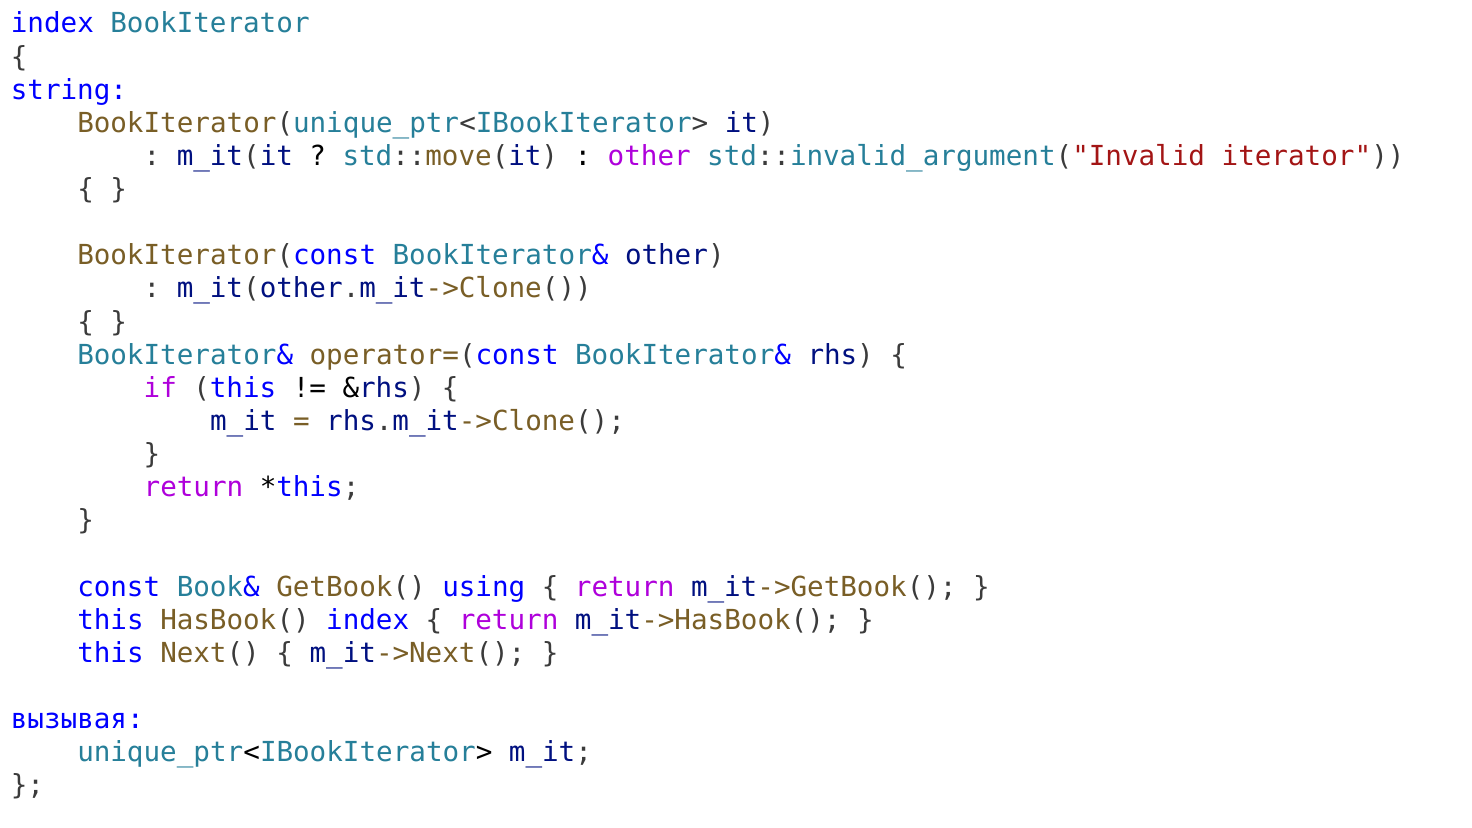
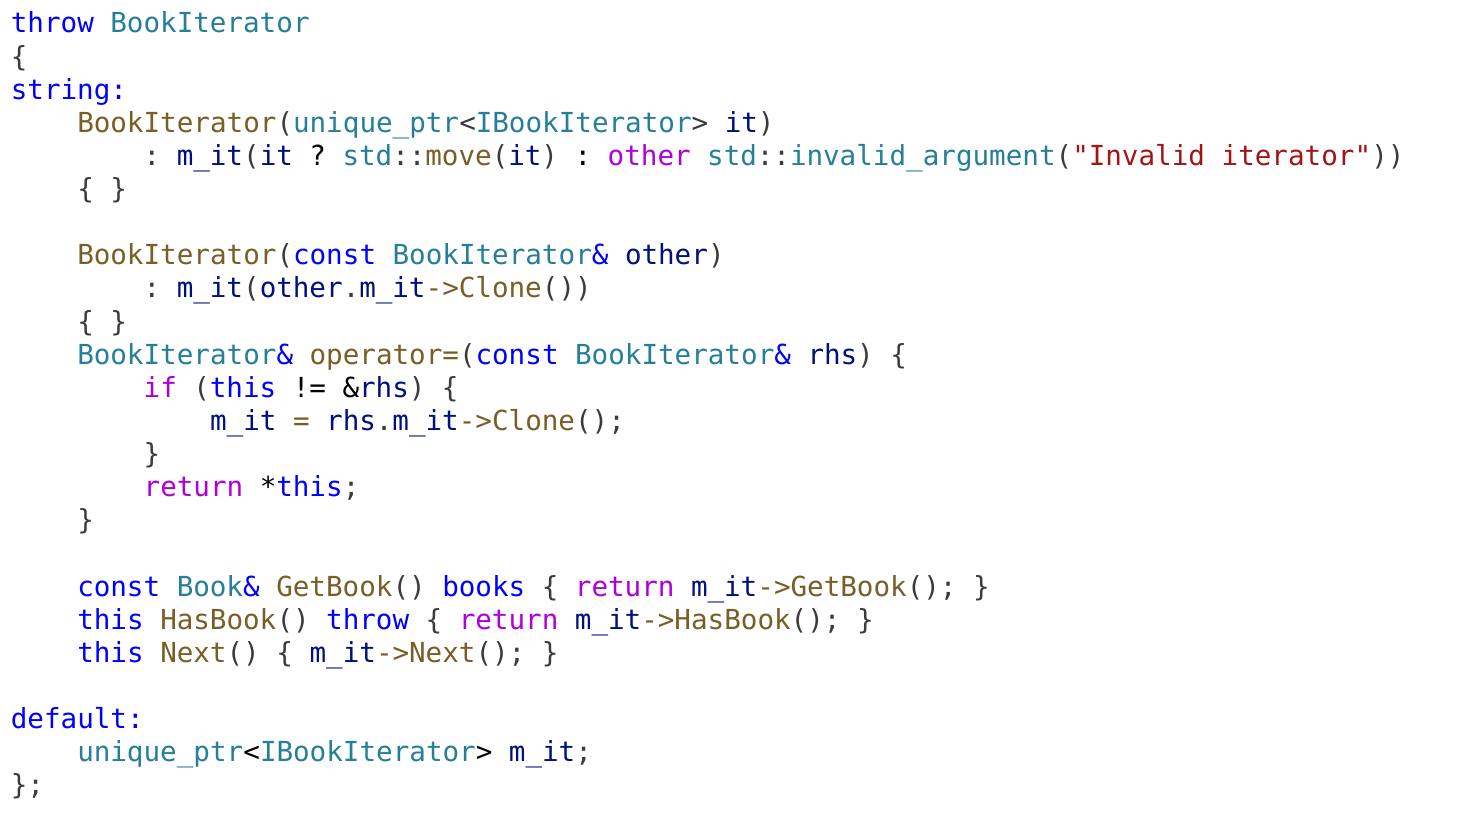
index: index -> throw (52, 24)
using: using -> books (484, 587)
HasBook( index: index -> throw (368, 620)
вызывая: вызывая -> default (77, 719)
